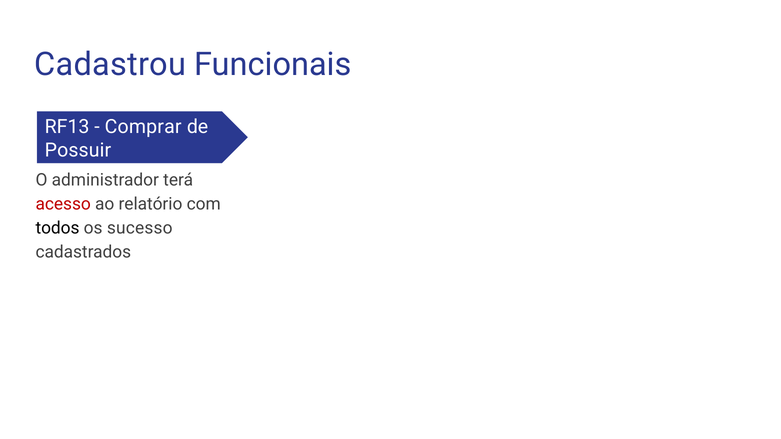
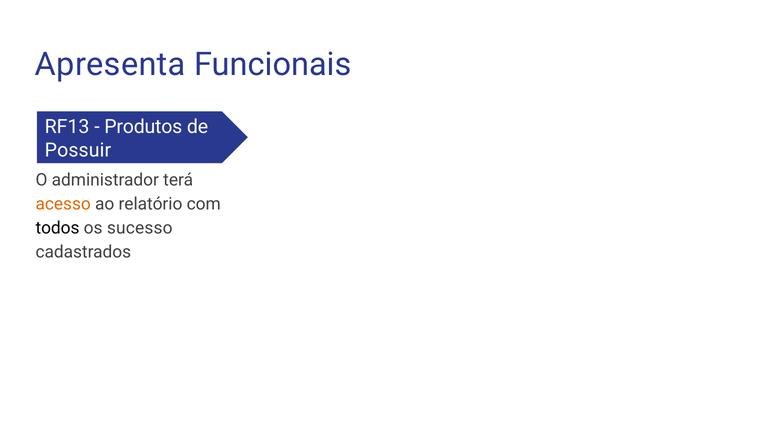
Cadastrou: Cadastrou -> Apresenta (110, 65)
Comprar: Comprar -> Produtos (143, 127)
acesso colour: red -> orange (63, 204)
